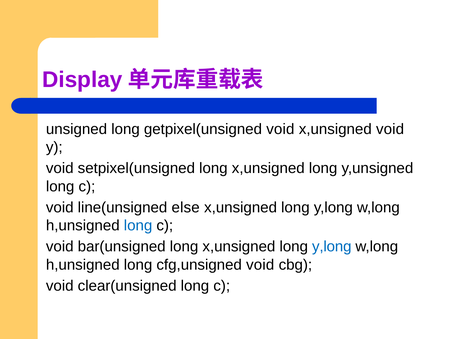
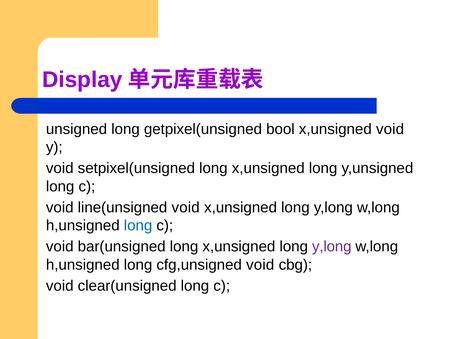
getpixel(unsigned void: void -> bool (280, 129)
line(unsigned else: else -> void (186, 207)
y,long colour: blue -> purple (332, 247)
